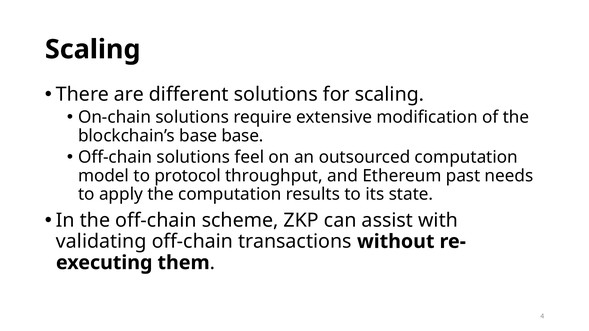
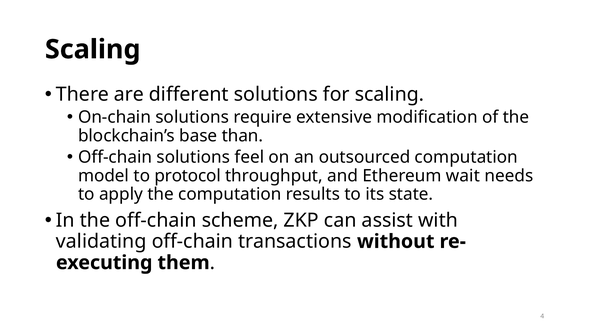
base base: base -> than (242, 136)
past: past -> wait (463, 176)
